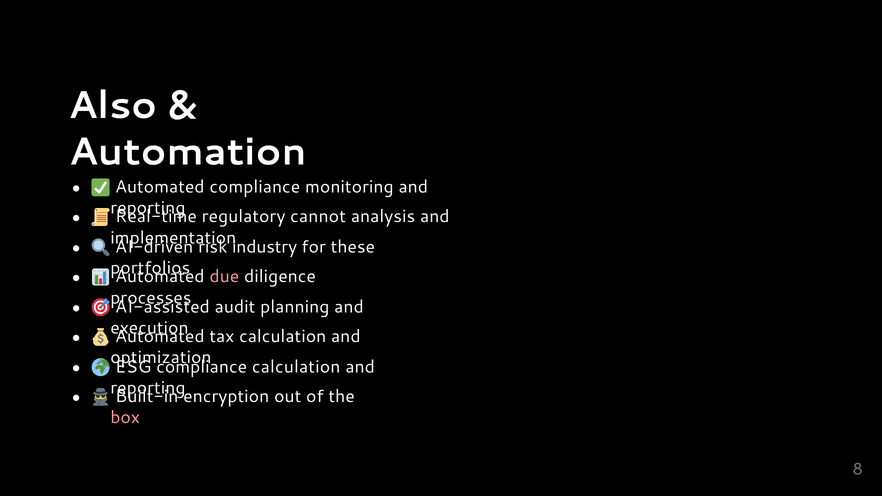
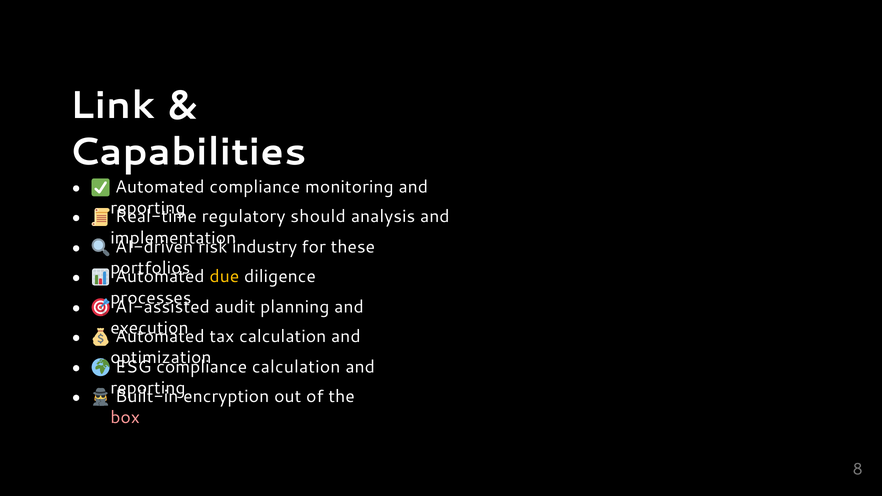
Also: Also -> Link (112, 105)
Automation: Automation -> Capabilities (188, 152)
cannot: cannot -> should (318, 217)
due colour: pink -> yellow (224, 277)
